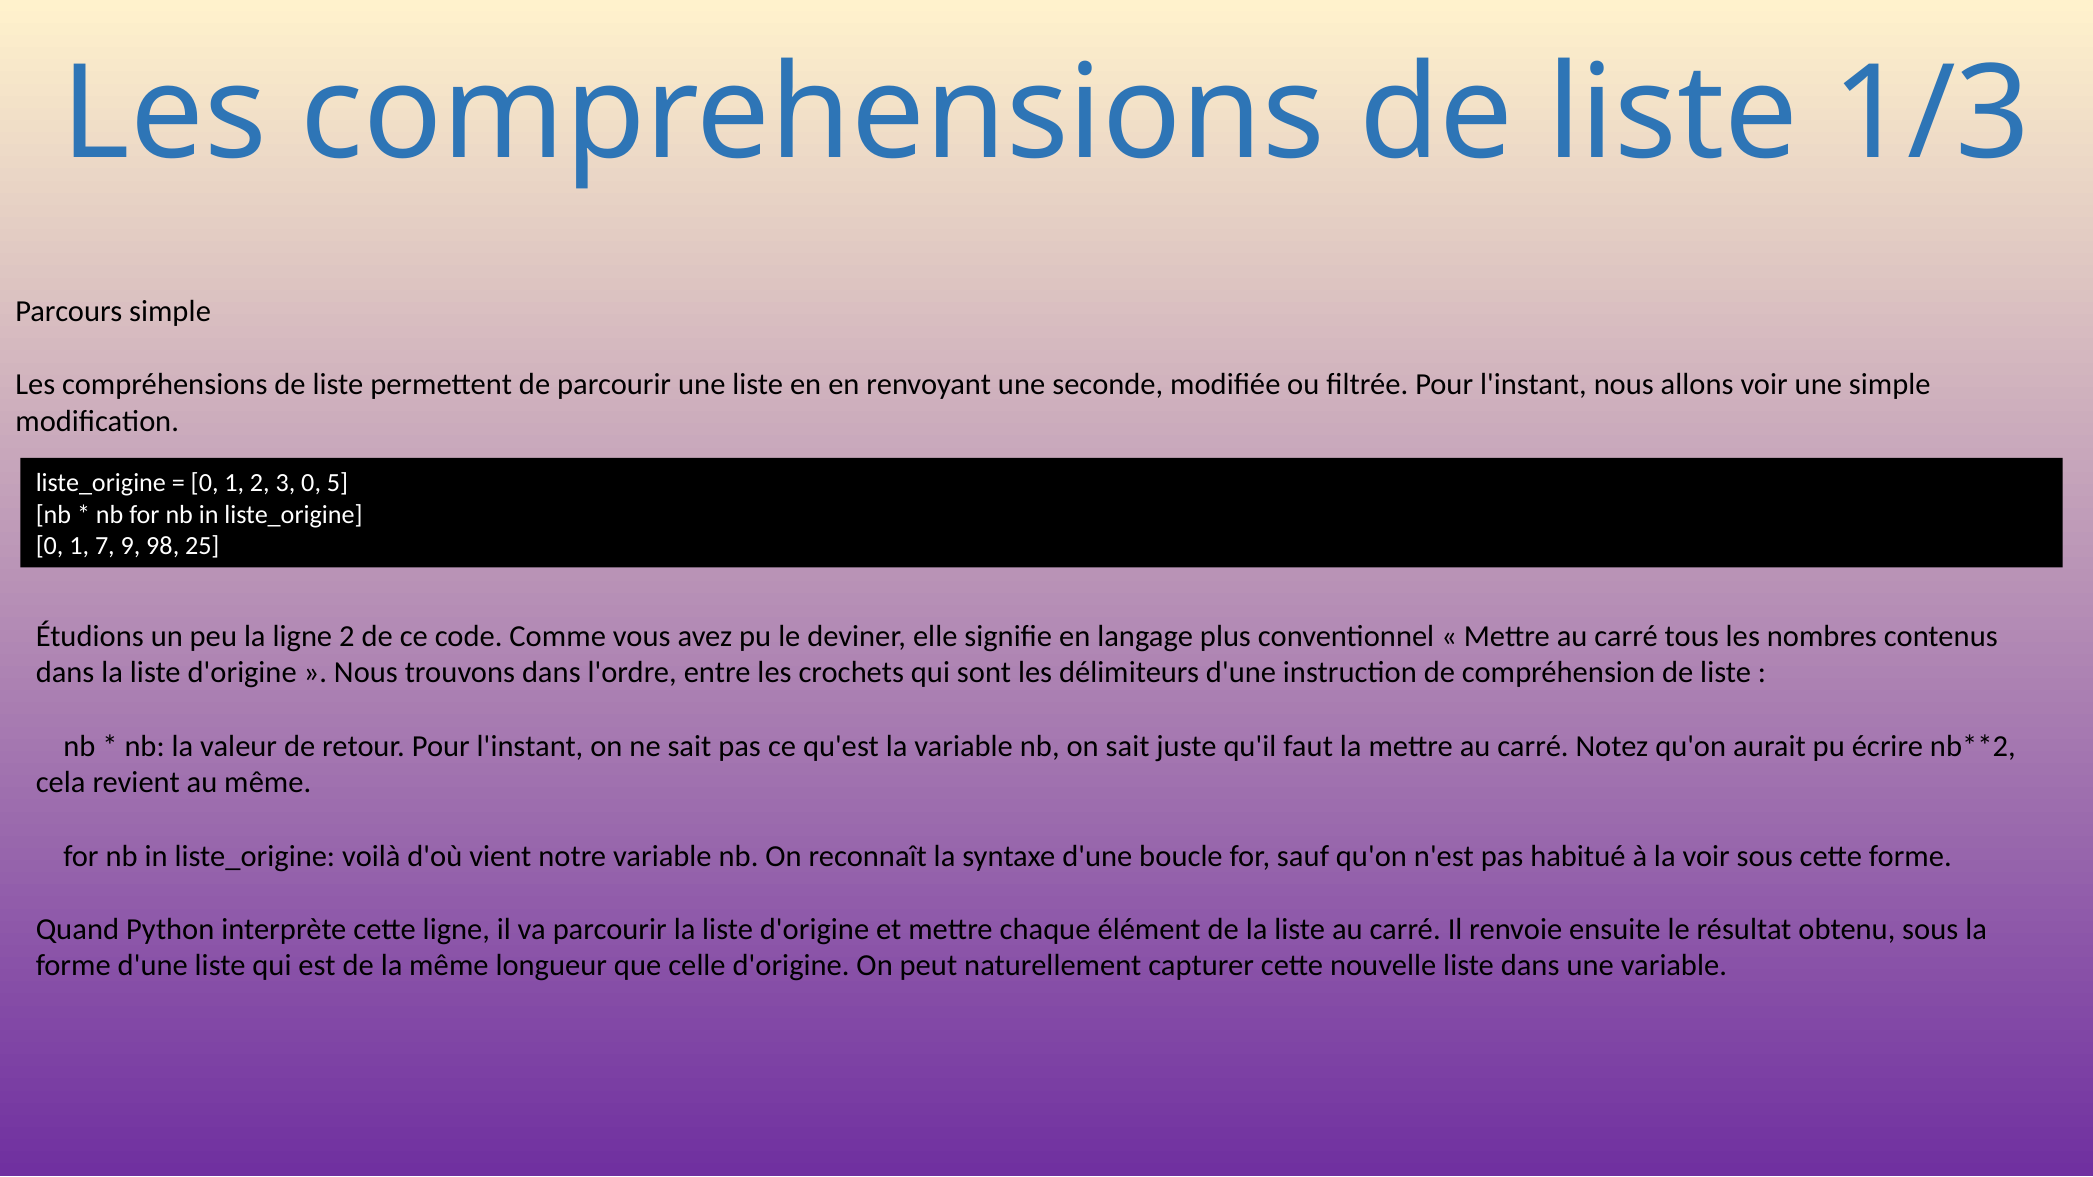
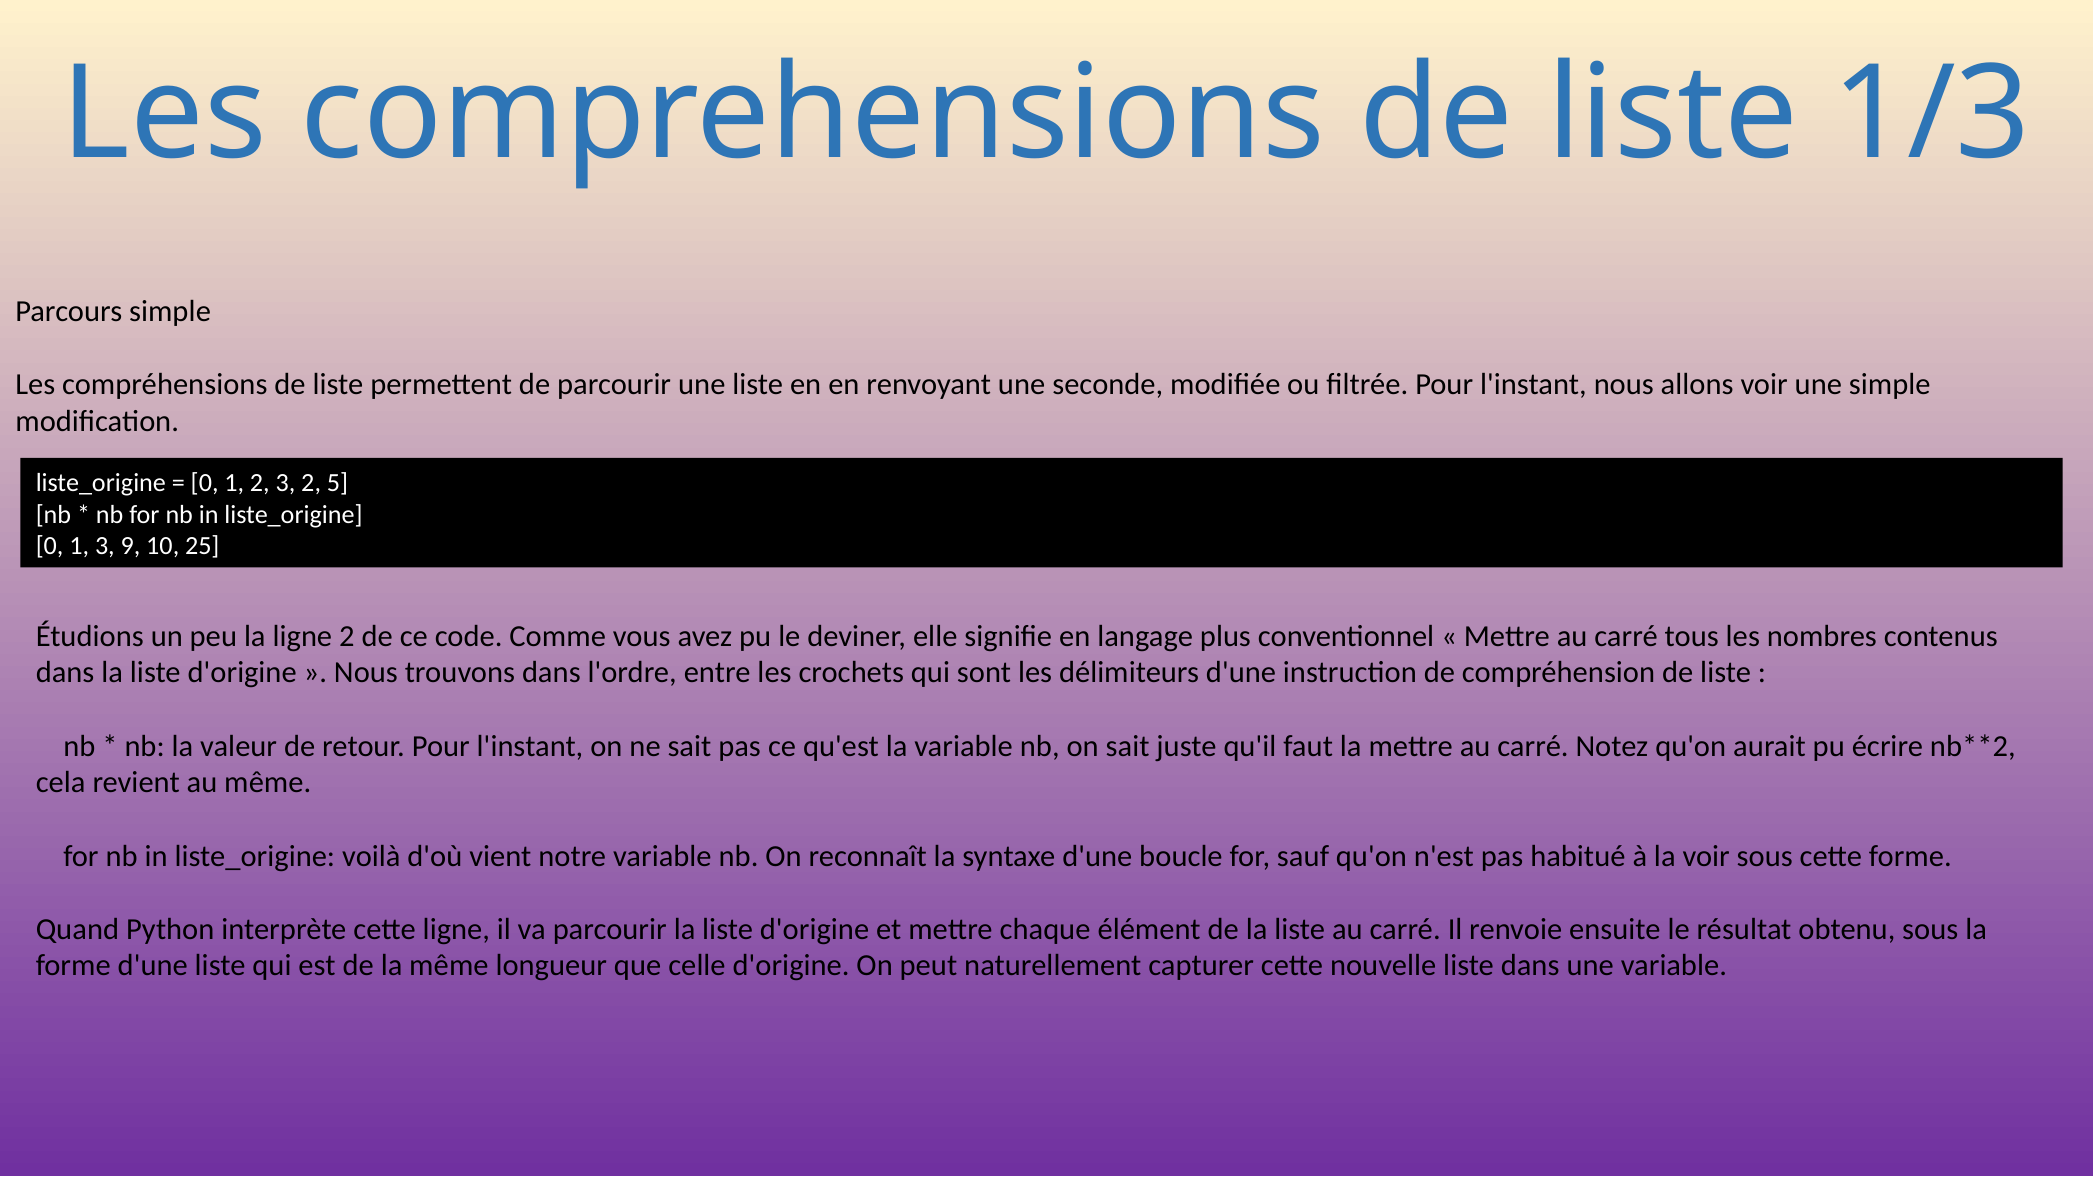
3 0: 0 -> 2 (311, 483)
1 7: 7 -> 3 (105, 546)
98: 98 -> 10 (163, 546)
